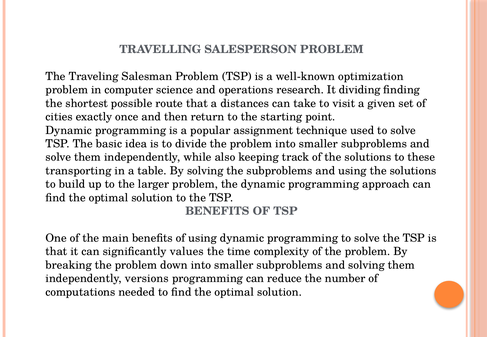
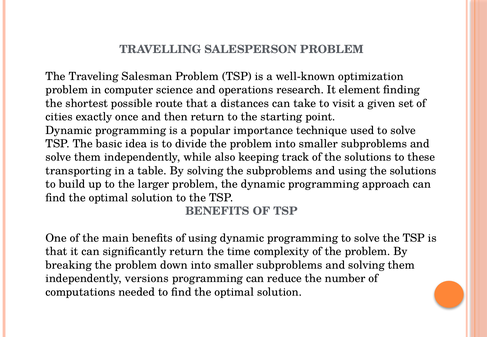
dividing: dividing -> element (360, 90)
assignment: assignment -> importance (263, 130)
significantly values: values -> return (187, 252)
